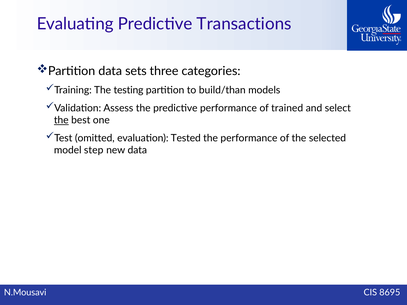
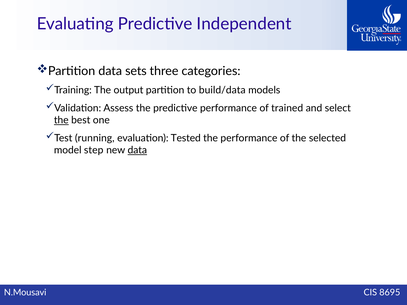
Transactions: Transactions -> Independent (244, 24)
testing: testing -> output (129, 90)
build/than: build/than -> build/data (222, 90)
omitted: omitted -> running (95, 138)
data underline: none -> present (137, 150)
